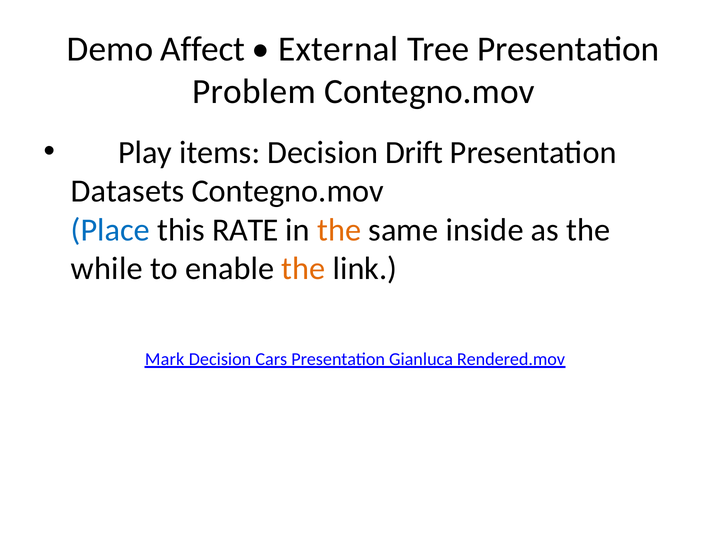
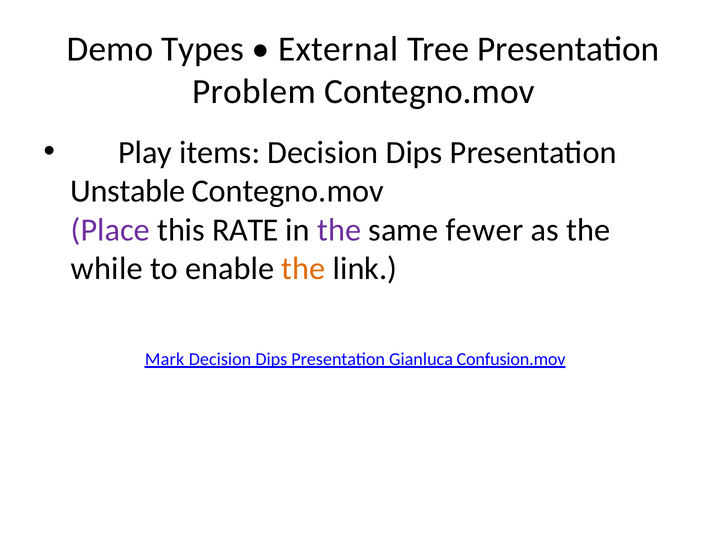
Affect: Affect -> Types (203, 49)
Drift: Drift -> Dips (414, 153)
Datasets: Datasets -> Unstable (128, 191)
Place colour: blue -> purple (110, 230)
the colour: orange -> purple (339, 230)
inside: inside -> fewer (485, 230)
Cars: Cars -> Dips (271, 359)
Rendered.mov: Rendered.mov -> Confusion.mov (511, 359)
